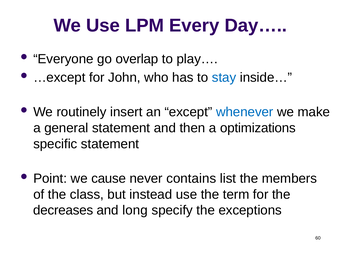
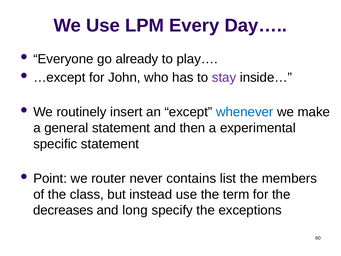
overlap: overlap -> already (137, 59)
stay colour: blue -> purple (224, 77)
optimizations: optimizations -> experimental (258, 128)
cause: cause -> router (109, 178)
